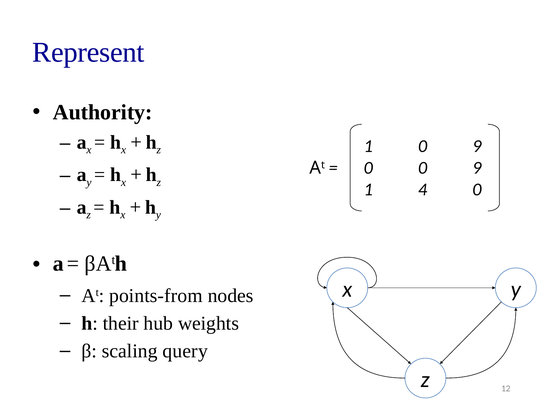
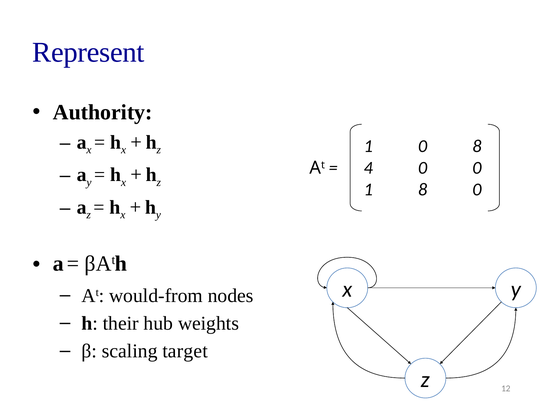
1 0 9: 9 -> 8 (477, 146)
0: 0 -> 4 (369, 168)
9: 9 -> 0 (477, 168)
1 4: 4 -> 8 (423, 190)
points-from: points-from -> would-from (156, 296)
query: query -> target (185, 351)
